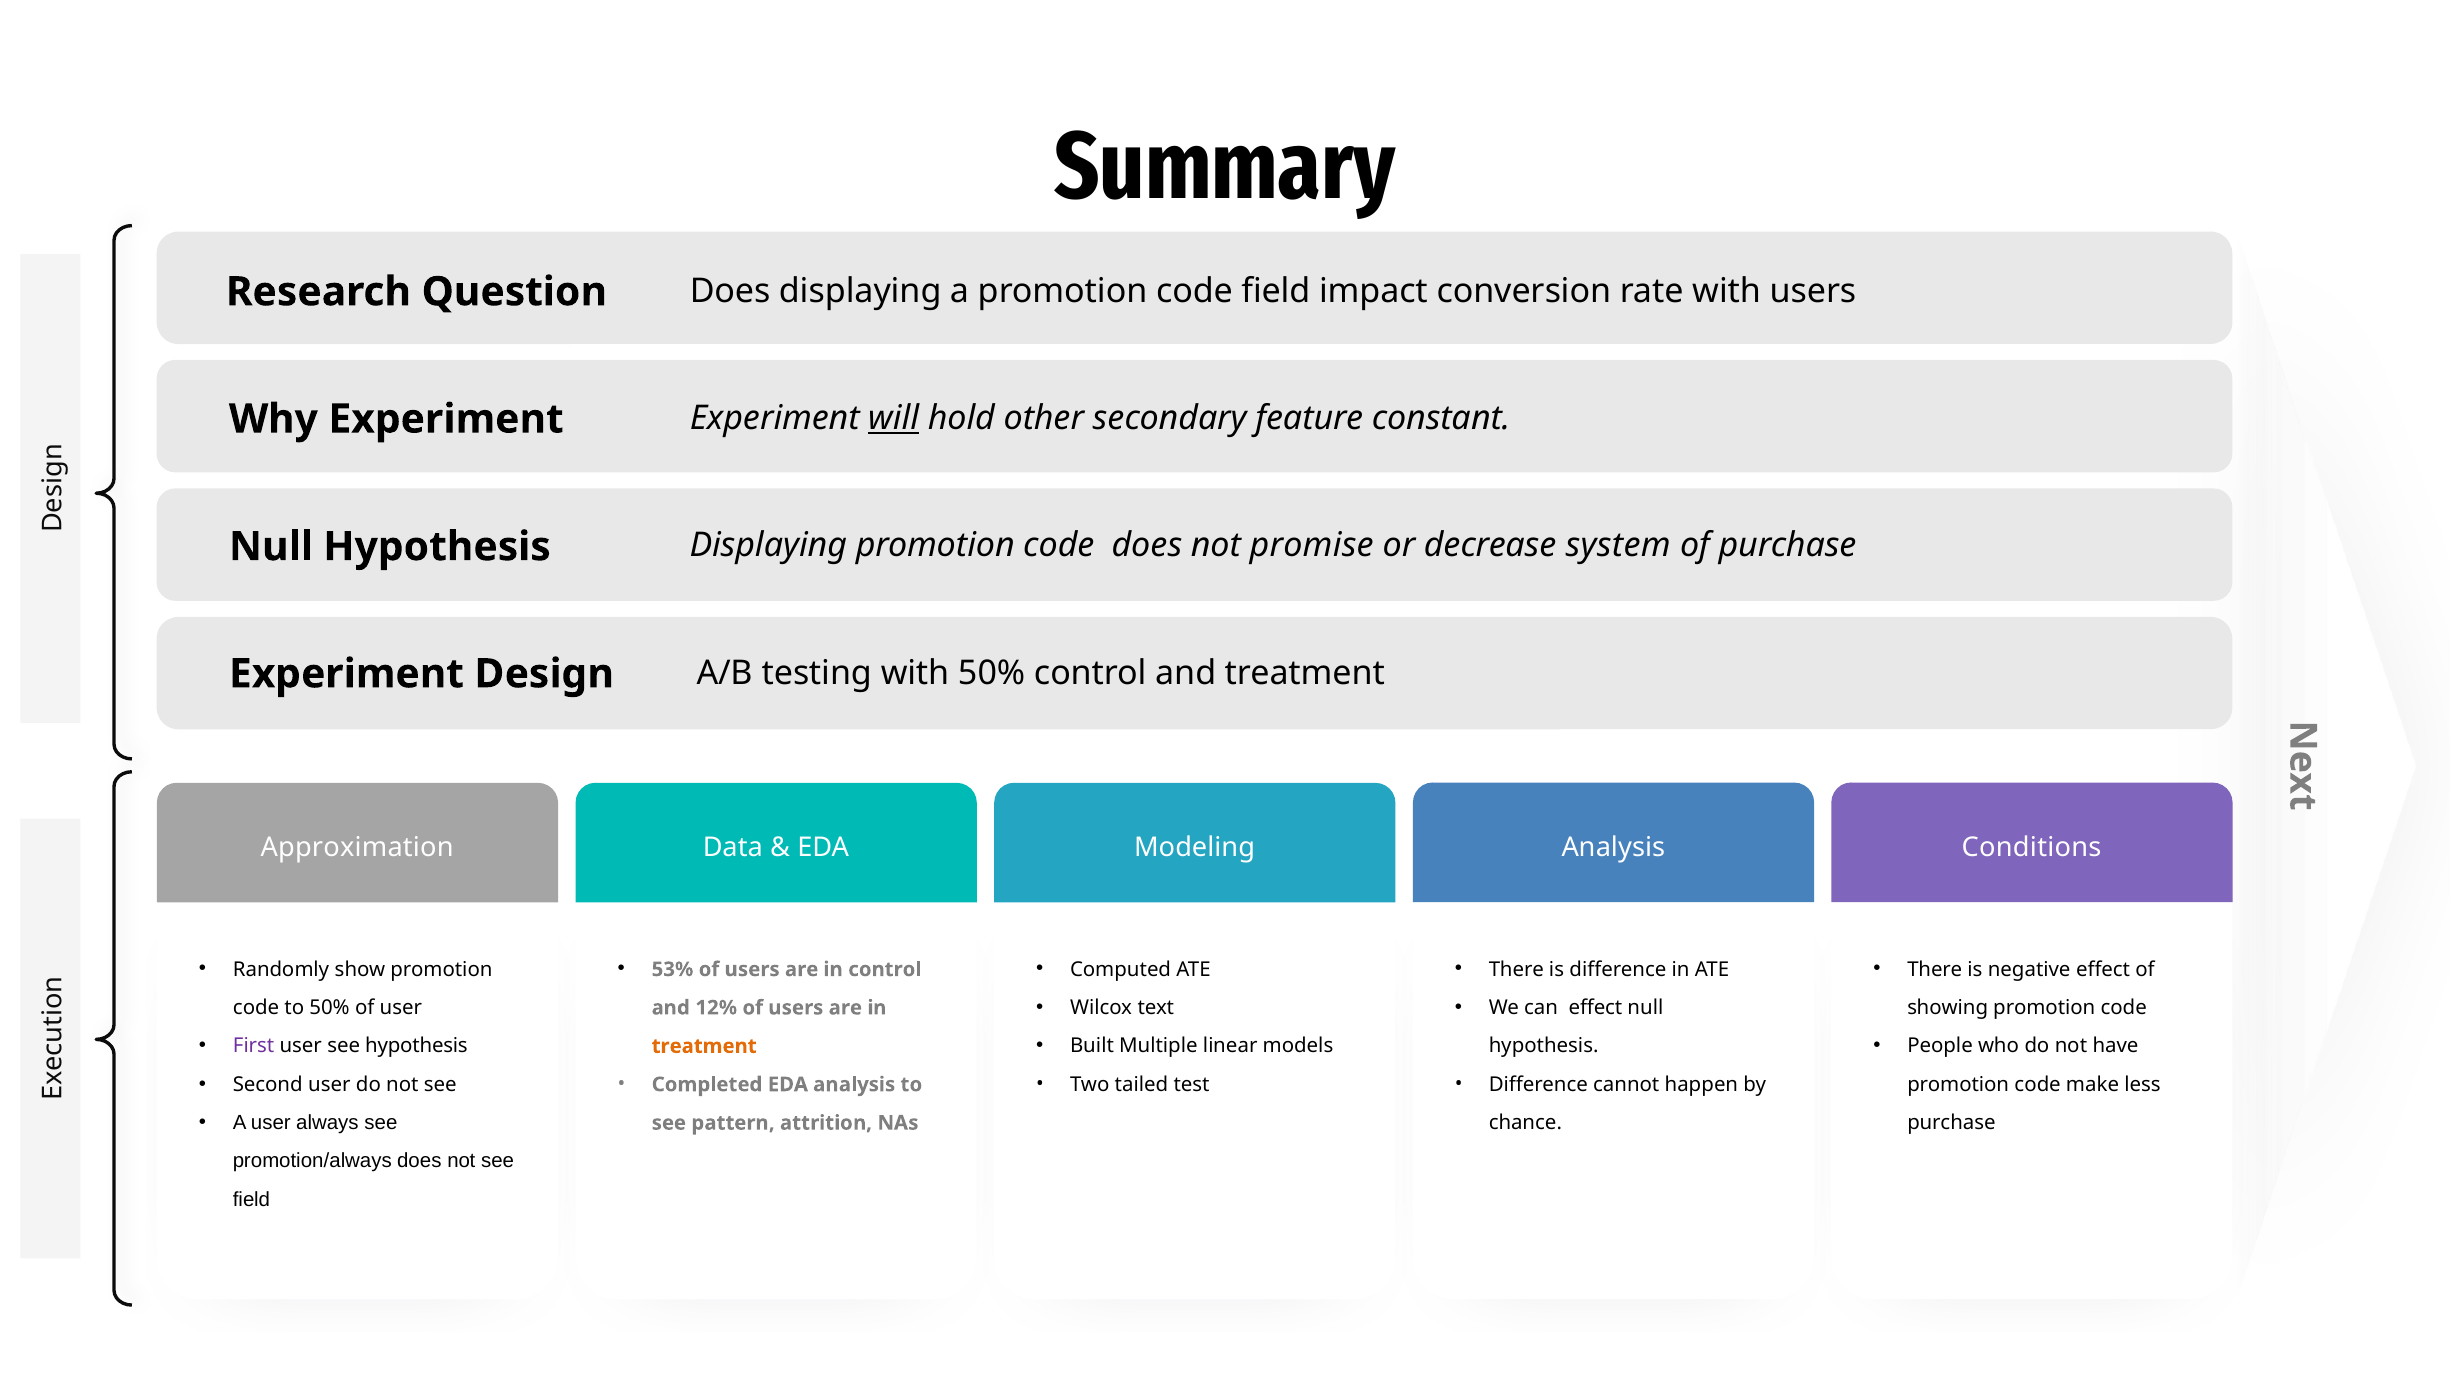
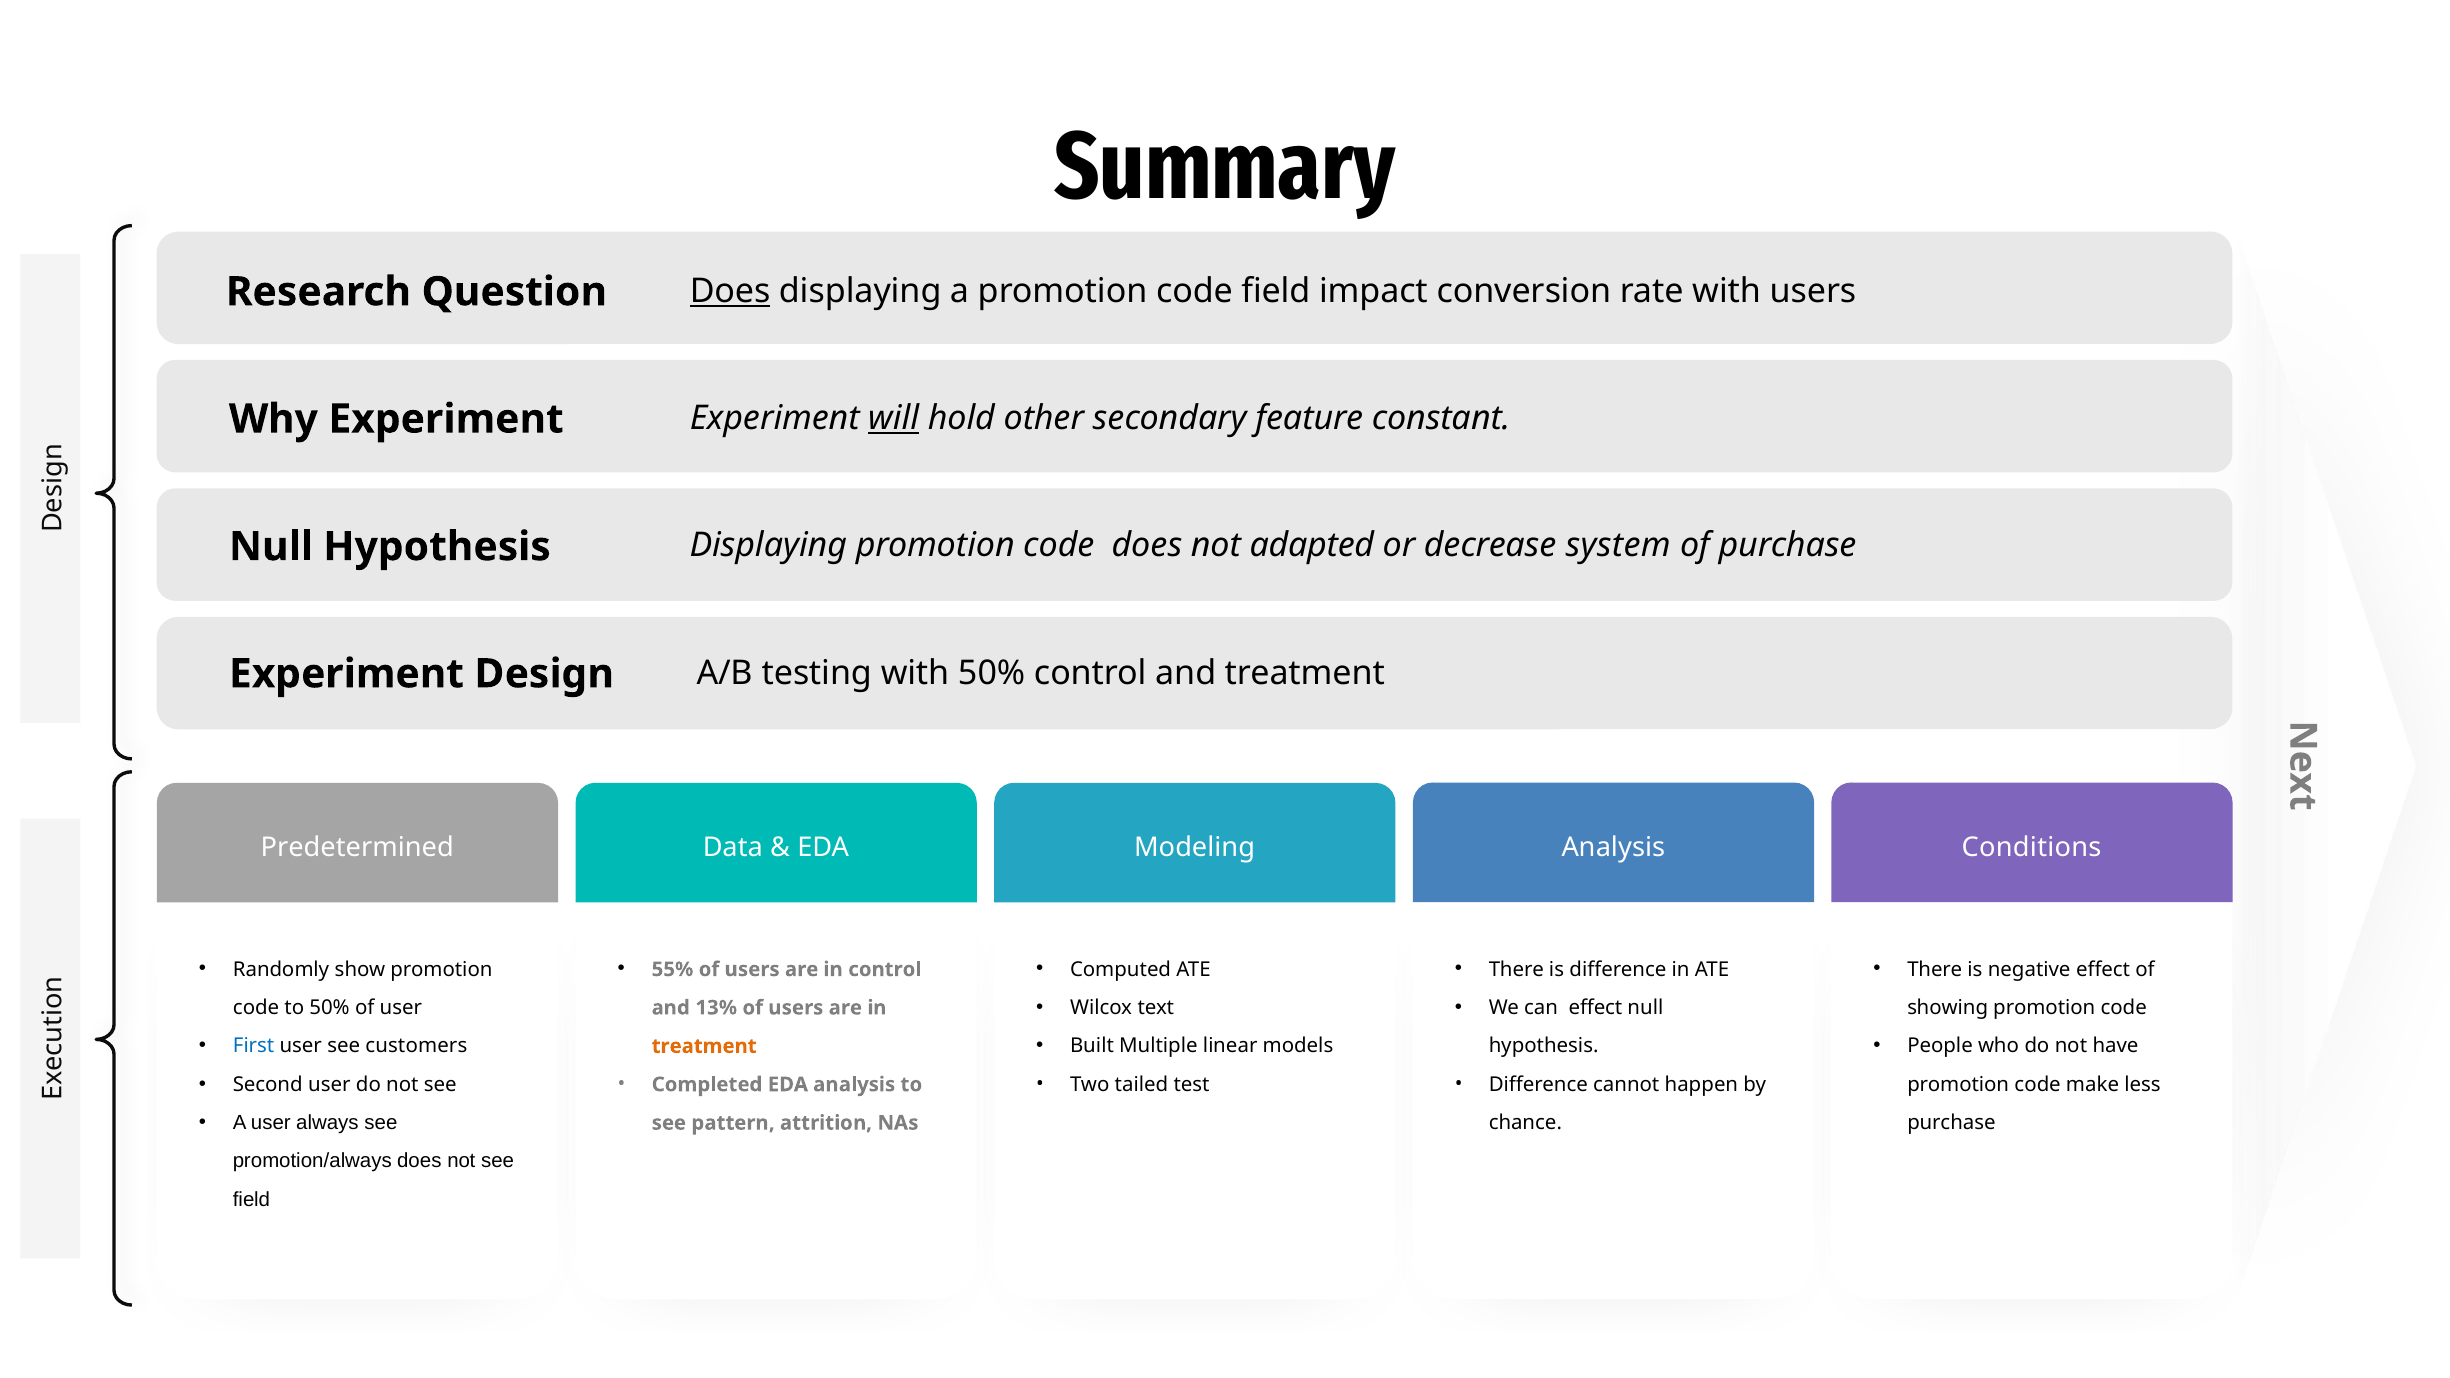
Does underline: none -> present (730, 291)
promise: promise -> adapted (1312, 546)
Approximation: Approximation -> Predetermined (357, 848)
53%: 53% -> 55% (673, 969)
12%: 12% -> 13% (716, 1008)
First colour: purple -> blue (254, 1046)
see hypothesis: hypothesis -> customers (416, 1046)
